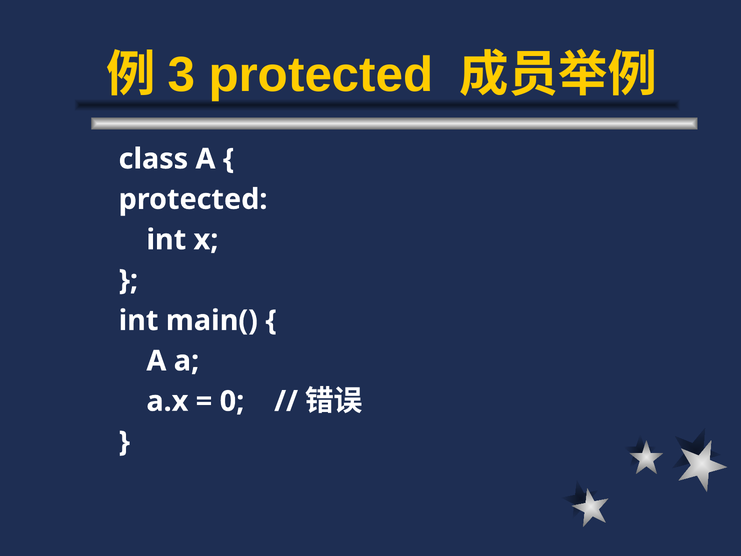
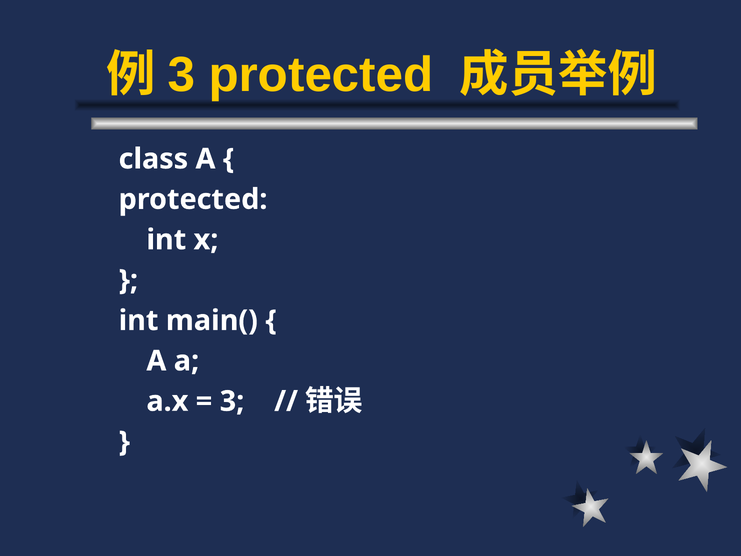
0: 0 -> 3 (232, 401)
